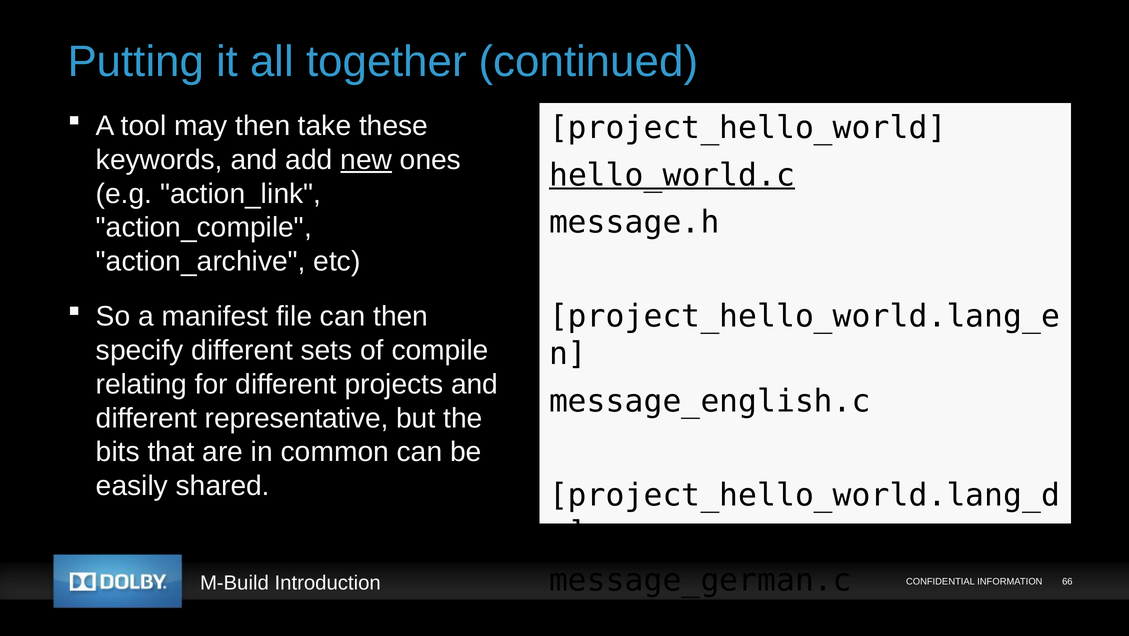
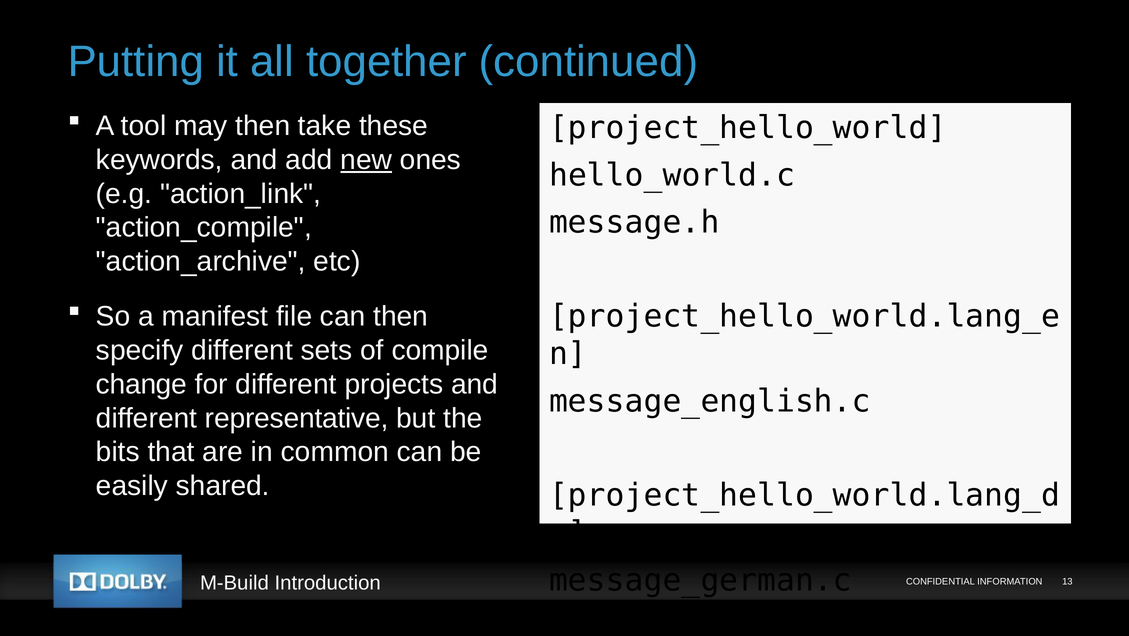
hello_world.c underline: present -> none (672, 175)
relating: relating -> change (142, 384)
66: 66 -> 13 (1067, 581)
